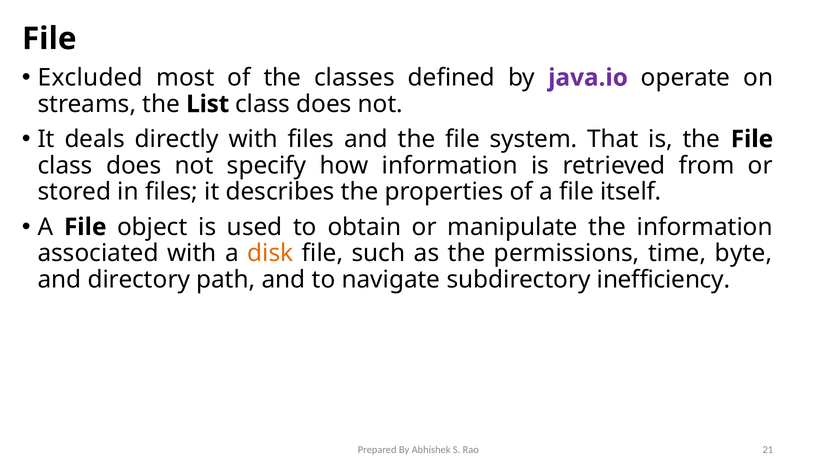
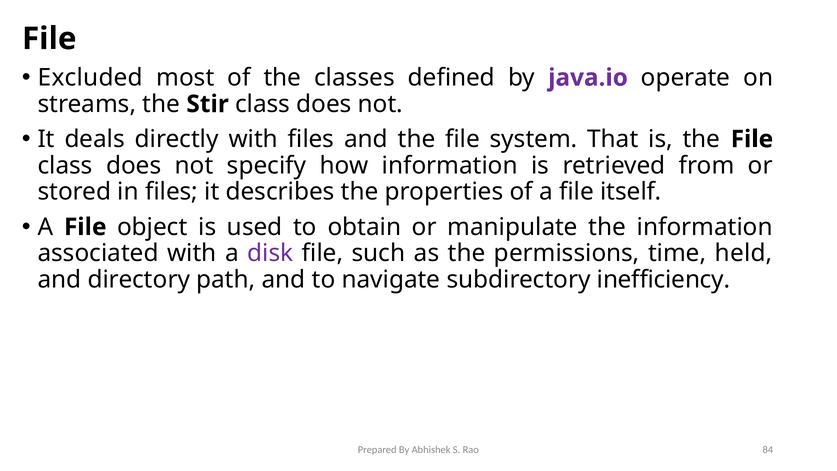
List: List -> Stir (208, 104)
disk colour: orange -> purple (270, 253)
byte: byte -> held (744, 253)
21: 21 -> 84 (768, 450)
